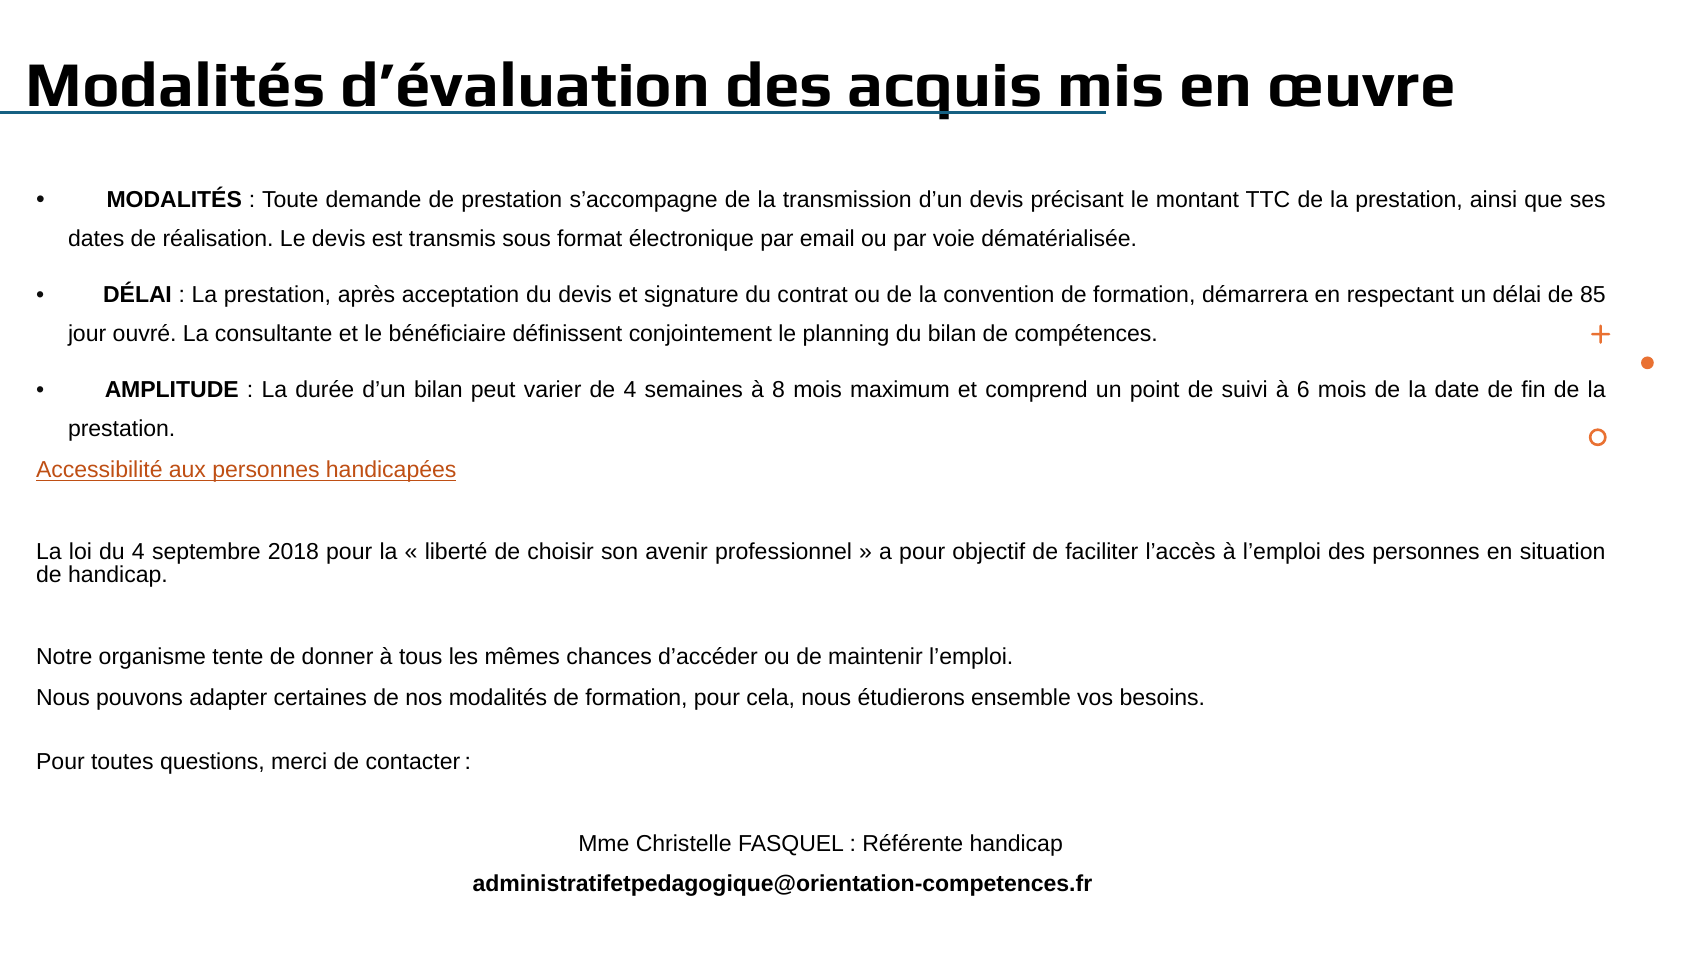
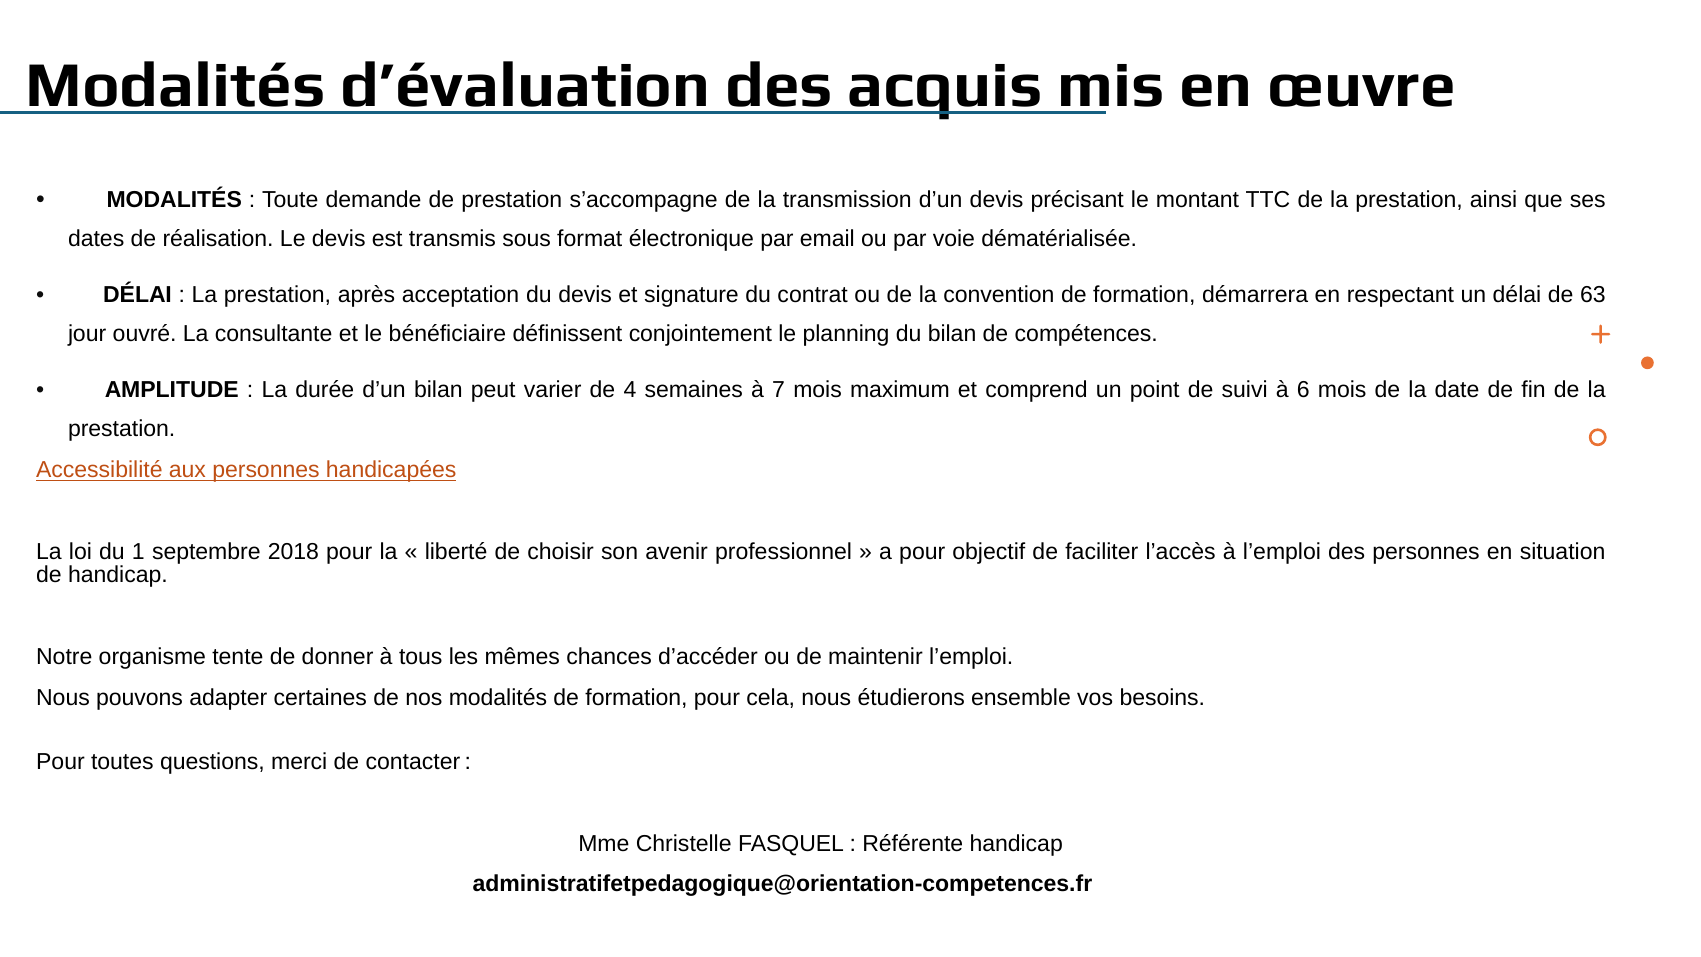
85: 85 -> 63 (1593, 295)
8: 8 -> 7 (779, 390)
du 4: 4 -> 1 (138, 552)
